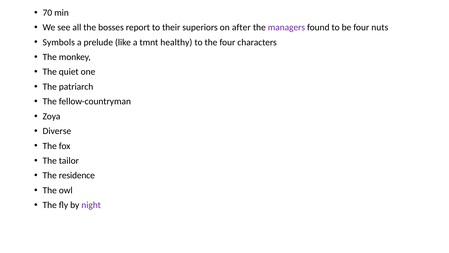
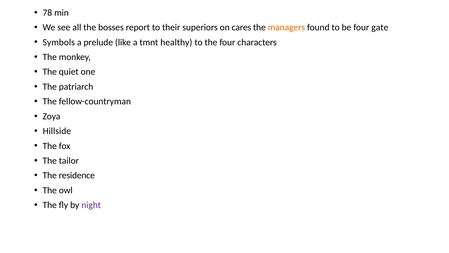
70: 70 -> 78 (47, 13)
after: after -> cares (241, 27)
managers colour: purple -> orange (286, 27)
nuts: nuts -> gate (380, 27)
Diverse: Diverse -> Hillside (57, 131)
